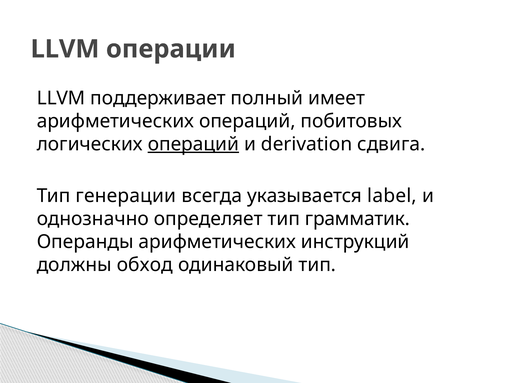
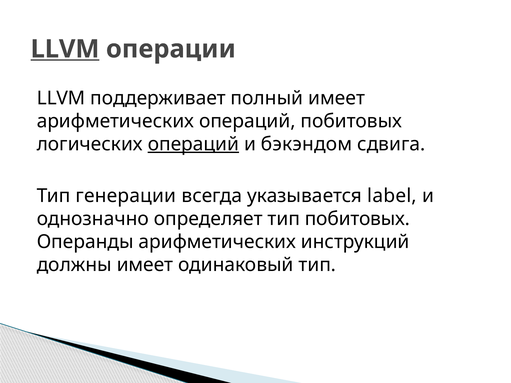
LLVM underline: none -> present (65, 49)
derivation: derivation -> бэкэндом (307, 144)
тип грамматик: грамматик -> побитовых (357, 219)
должны обход: обход -> имеет (145, 265)
